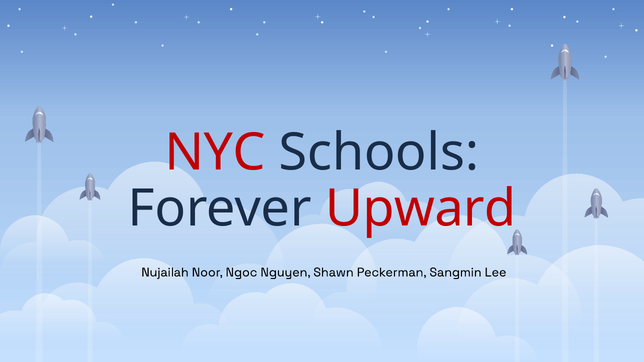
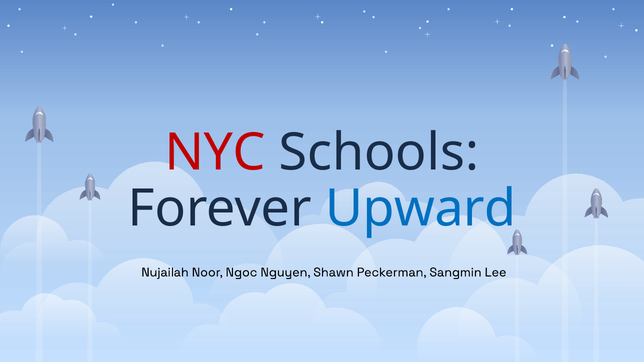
Upward colour: red -> blue (421, 209)
